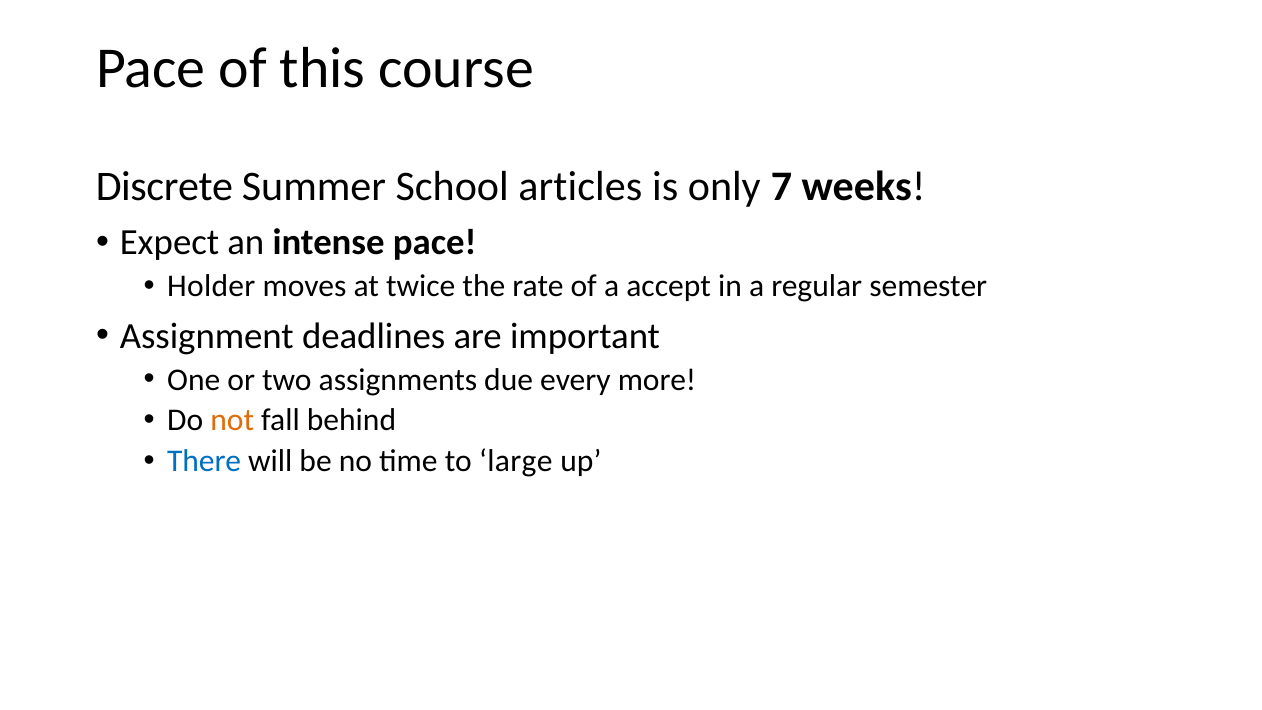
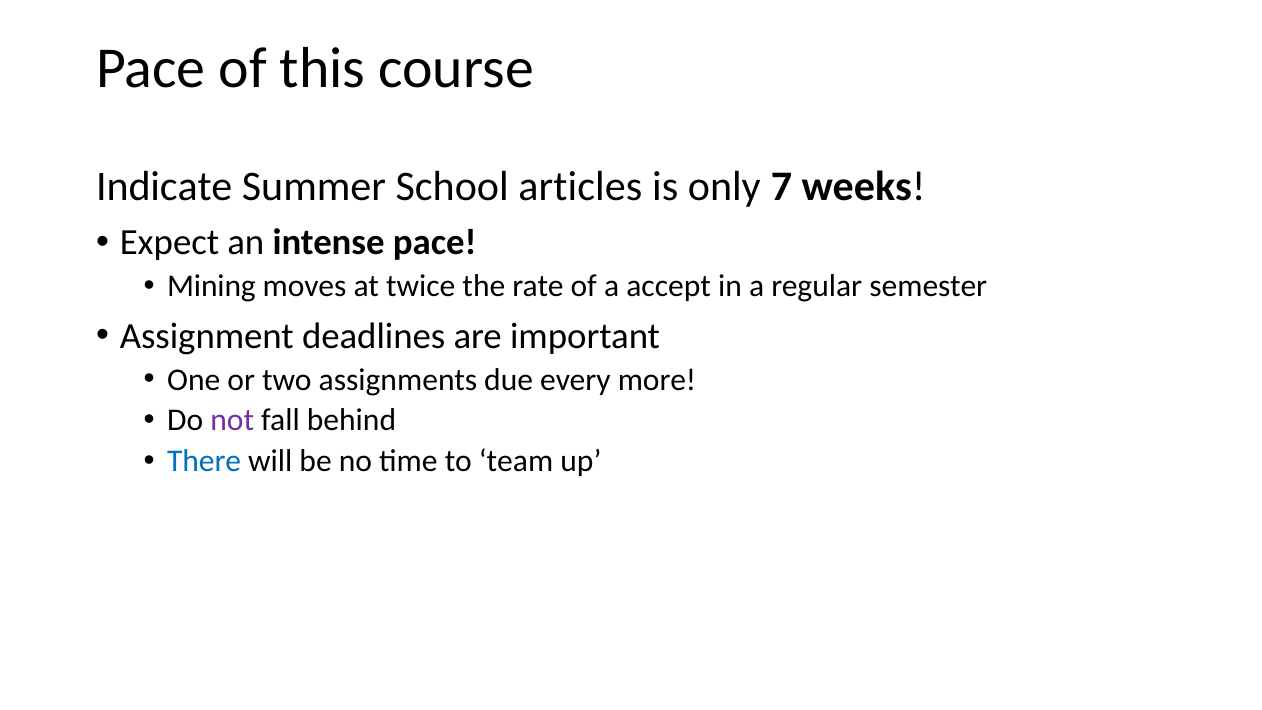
Discrete: Discrete -> Indicate (164, 187)
Holder: Holder -> Mining (211, 286)
not colour: orange -> purple (232, 420)
large: large -> team (516, 461)
